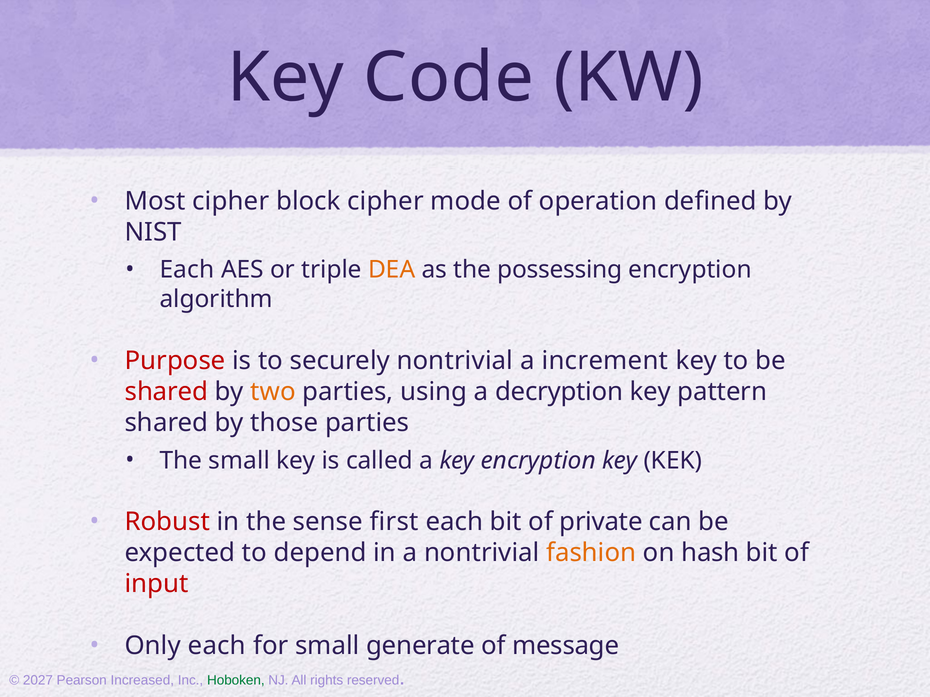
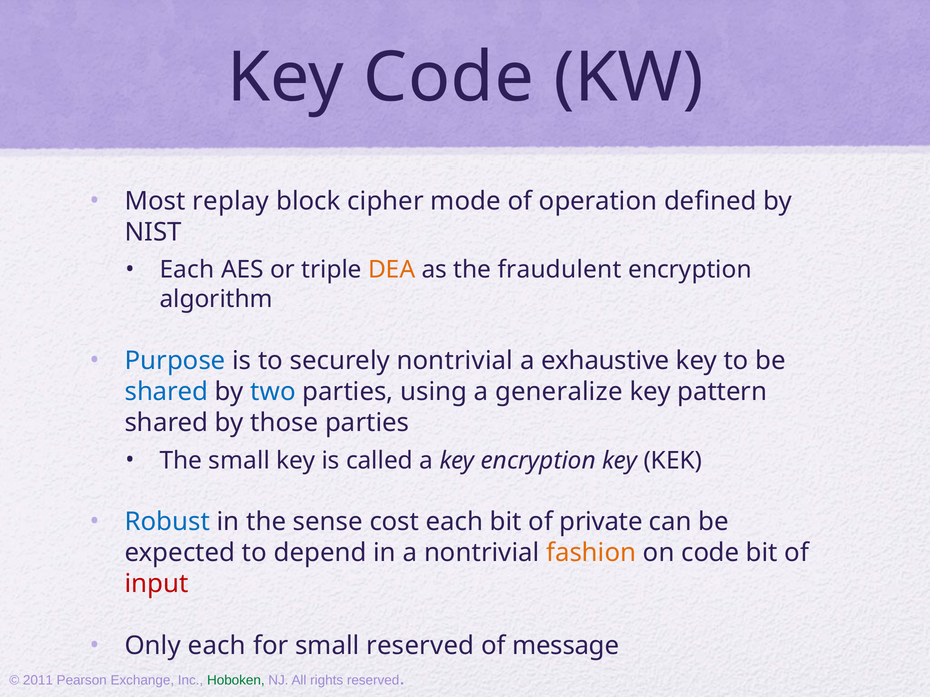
Most cipher: cipher -> replay (231, 201)
possessing: possessing -> fraudulent (560, 270)
Purpose colour: red -> blue (175, 361)
increment: increment -> exhaustive (605, 361)
shared colour: red -> blue (167, 392)
two colour: orange -> blue (273, 392)
decryption: decryption -> generalize (559, 392)
Robust colour: red -> blue (167, 522)
first: first -> cost (394, 522)
on hash: hash -> code (710, 553)
small generate: generate -> reserved (420, 646)
2027: 2027 -> 2011 (38, 681)
Increased: Increased -> Exchange (142, 681)
